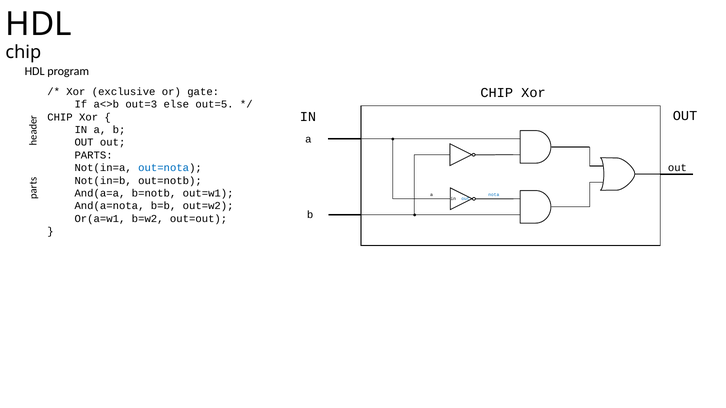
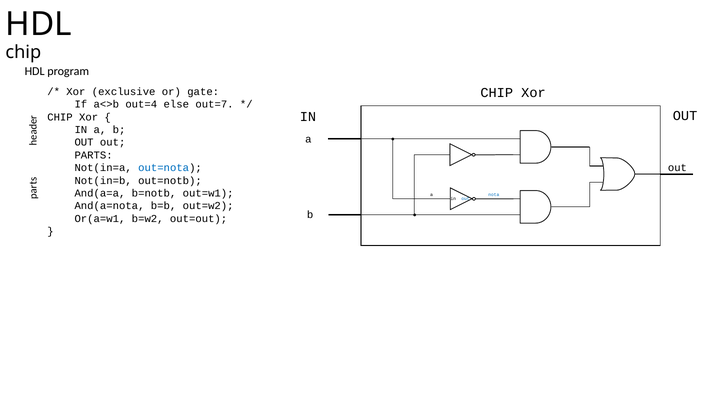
out=3: out=3 -> out=4 (141, 104)
out=5: out=5 -> out=7 (215, 104)
